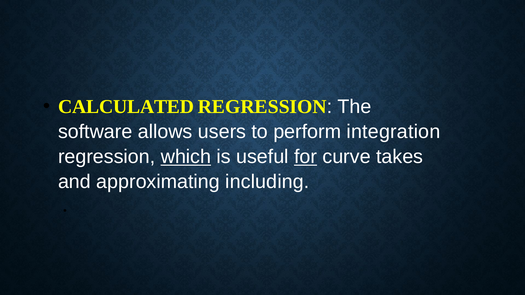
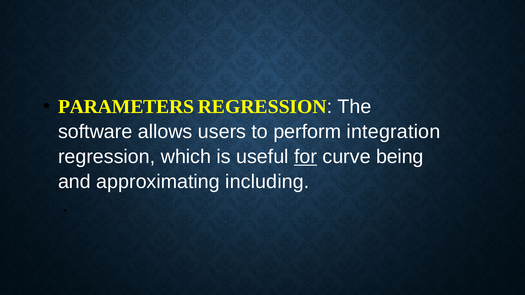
CALCULATED: CALCULATED -> PARAMETERS (126, 107)
which underline: present -> none (186, 157)
takes: takes -> being (400, 157)
